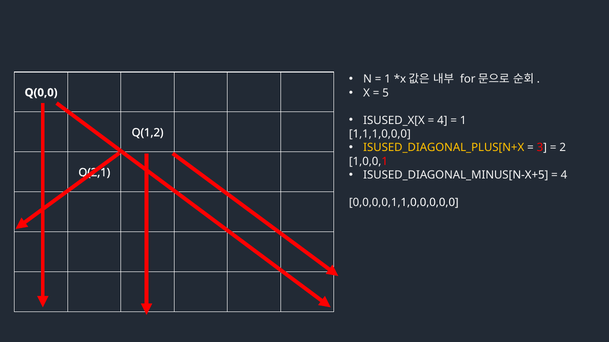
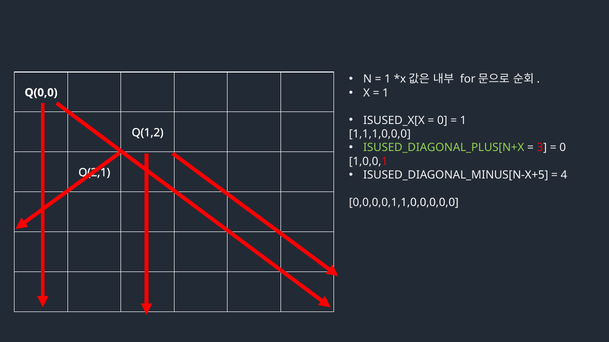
5: 5 -> 1 (386, 93)
4: 4 -> 0 (442, 120)
ISUSED_DIAGONAL_PLUS[N+X colour: yellow -> light green (444, 148)
2: 2 -> 0 (563, 148)
